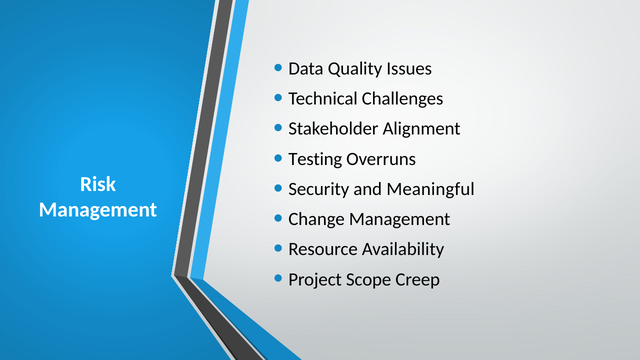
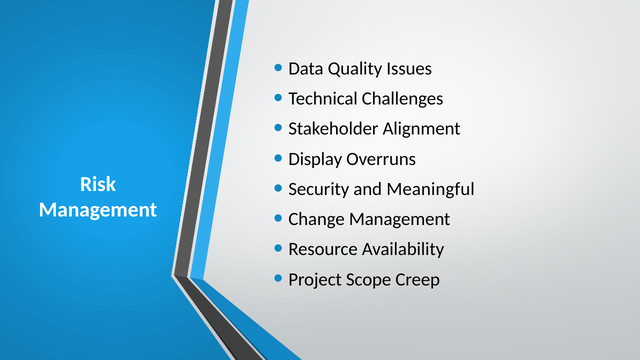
Testing: Testing -> Display (315, 159)
